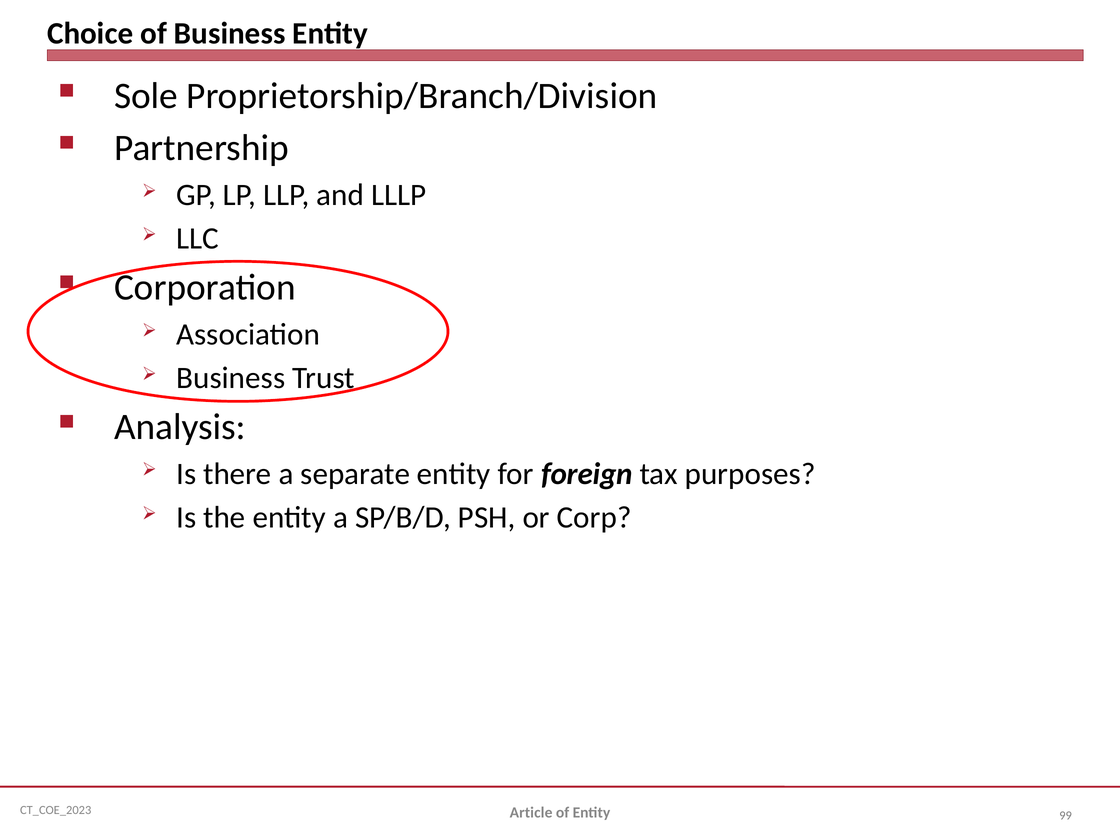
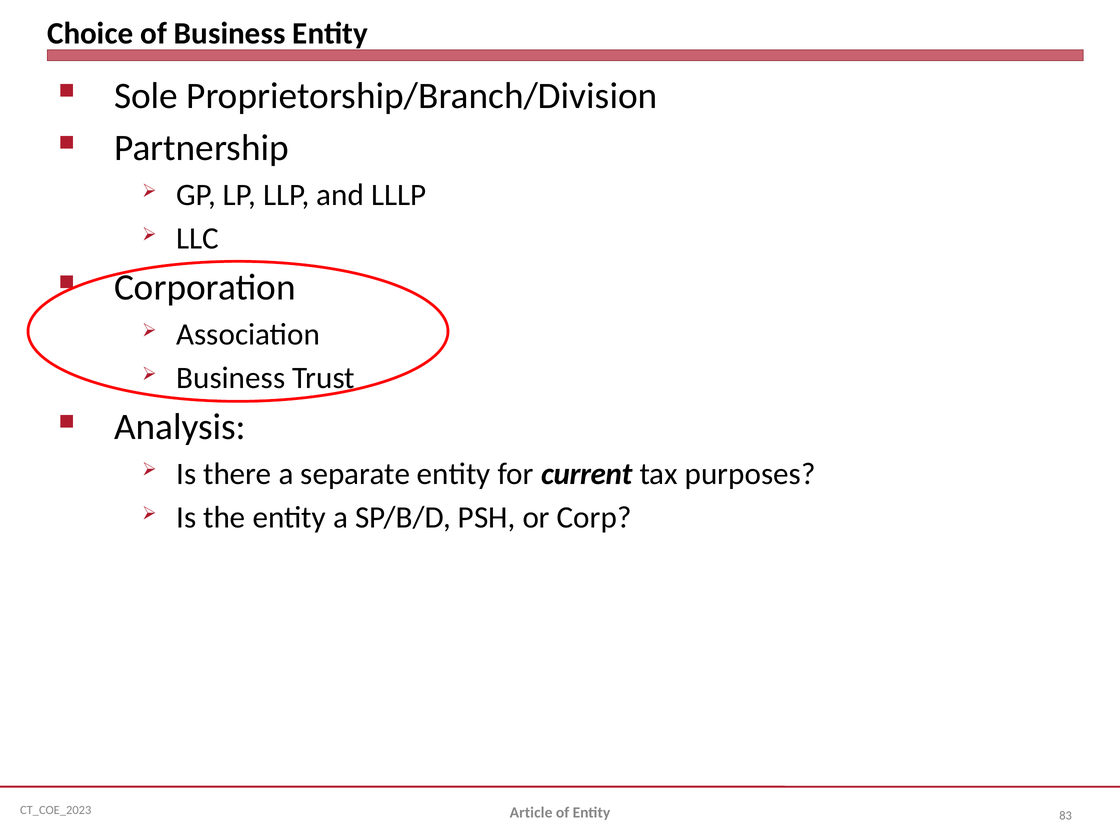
foreign: foreign -> current (587, 474)
99: 99 -> 83 (1066, 816)
